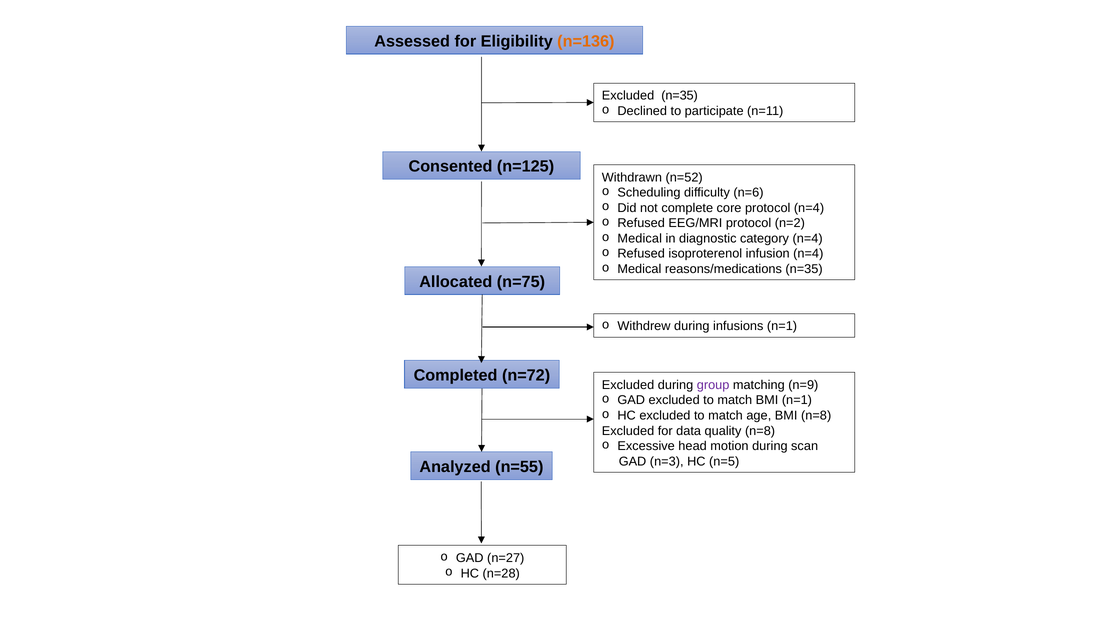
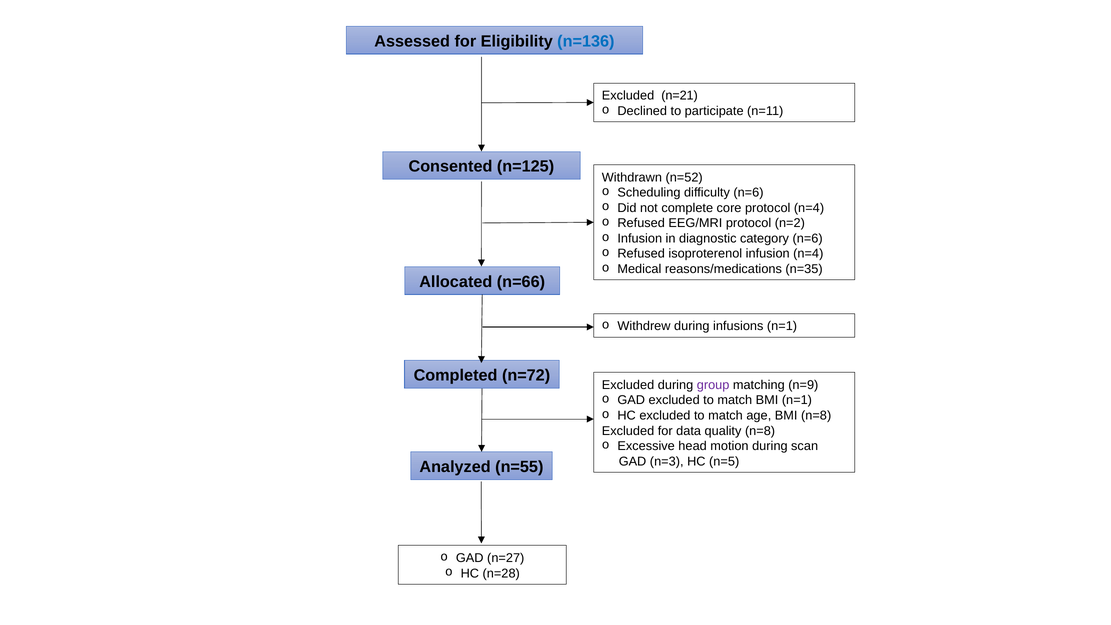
n=136 colour: orange -> blue (586, 41)
Excluded n=35: n=35 -> n=21 (680, 96)
Medical: Medical -> Infusion (640, 238)
category n=4: n=4 -> n=6 (808, 238)
n=75: n=75 -> n=66 (521, 282)
